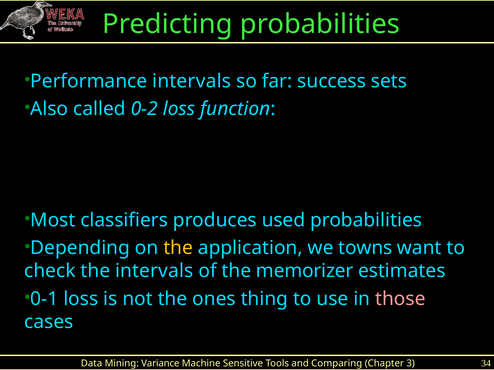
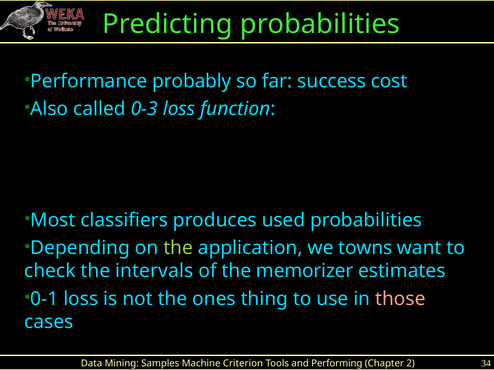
intervals: intervals -> probably (192, 81)
sets: sets -> cost (389, 81)
0-2: 0-2 -> 0-3 (144, 109)
the colour: yellow -> light green (178, 248)
Variance: Variance -> Samples (160, 364)
Sensitive: Sensitive -> Criterion (243, 364)
Comparing: Comparing -> Performing (337, 364)
3: 3 -> 2 (411, 364)
